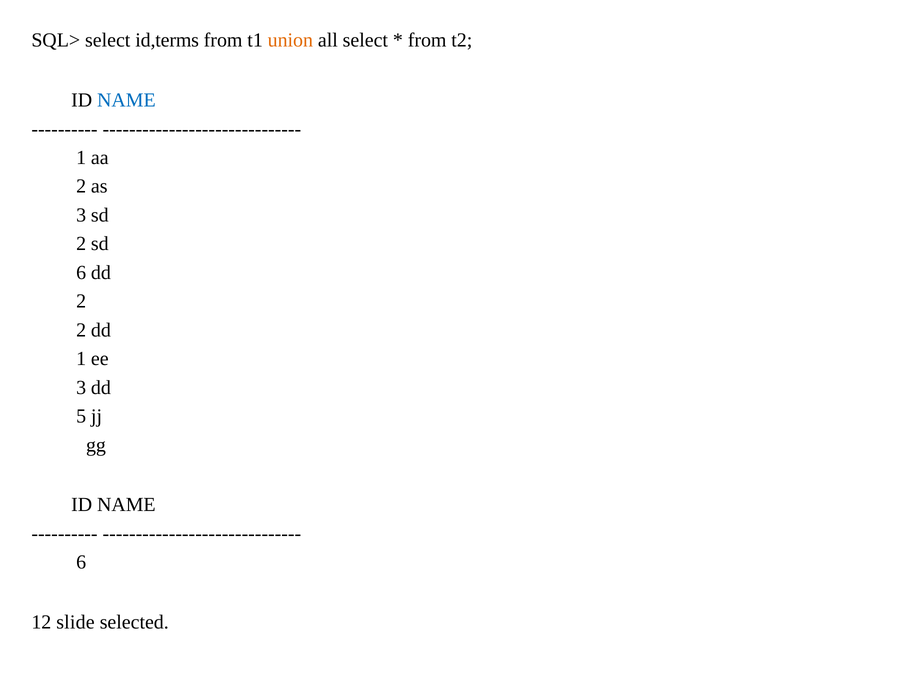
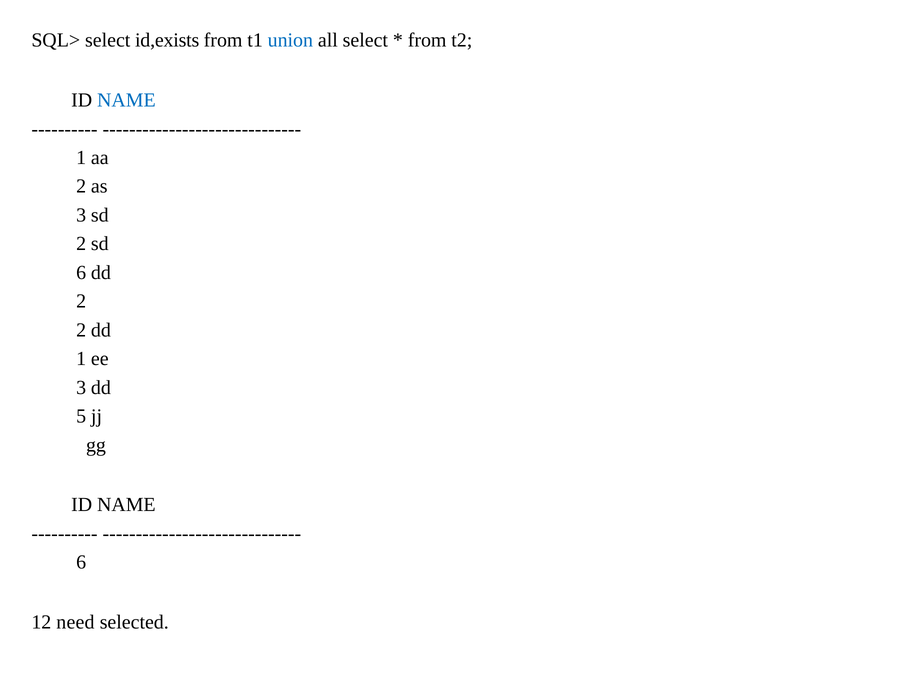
id,terms: id,terms -> id,exists (167, 40)
union colour: orange -> blue (290, 40)
slide: slide -> need (75, 622)
